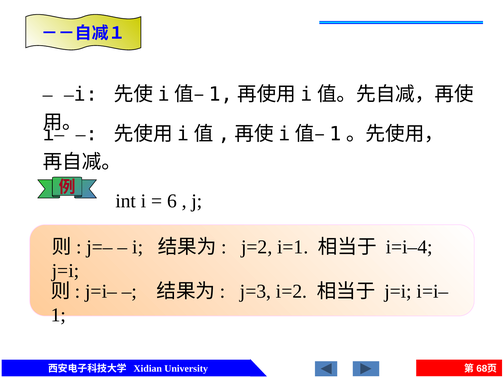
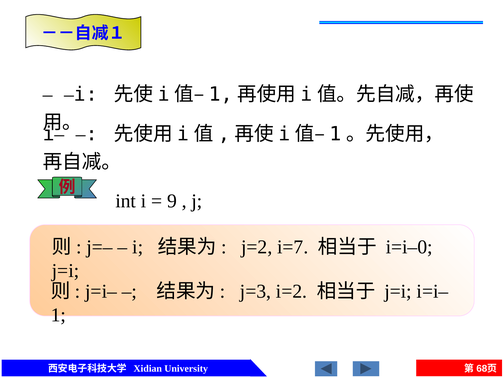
6: 6 -> 9 (172, 201)
i=1: i=1 -> i=7 (293, 247)
i=i–4: i=i–4 -> i=i–0 (409, 247)
